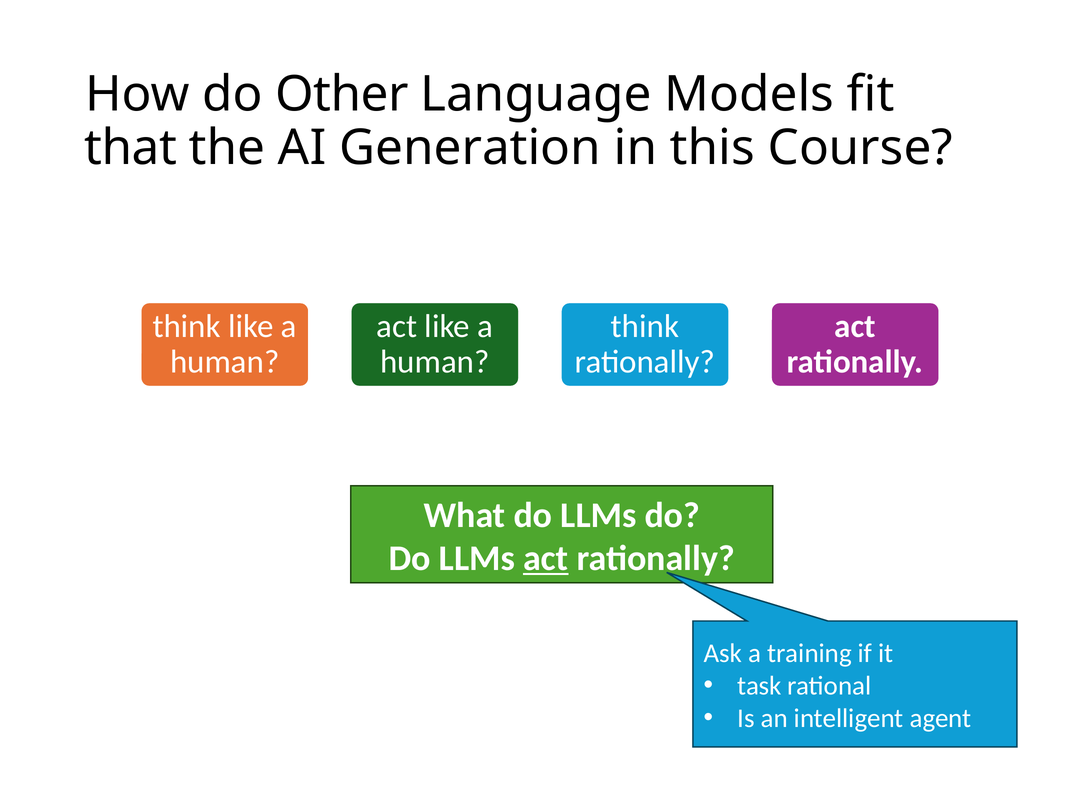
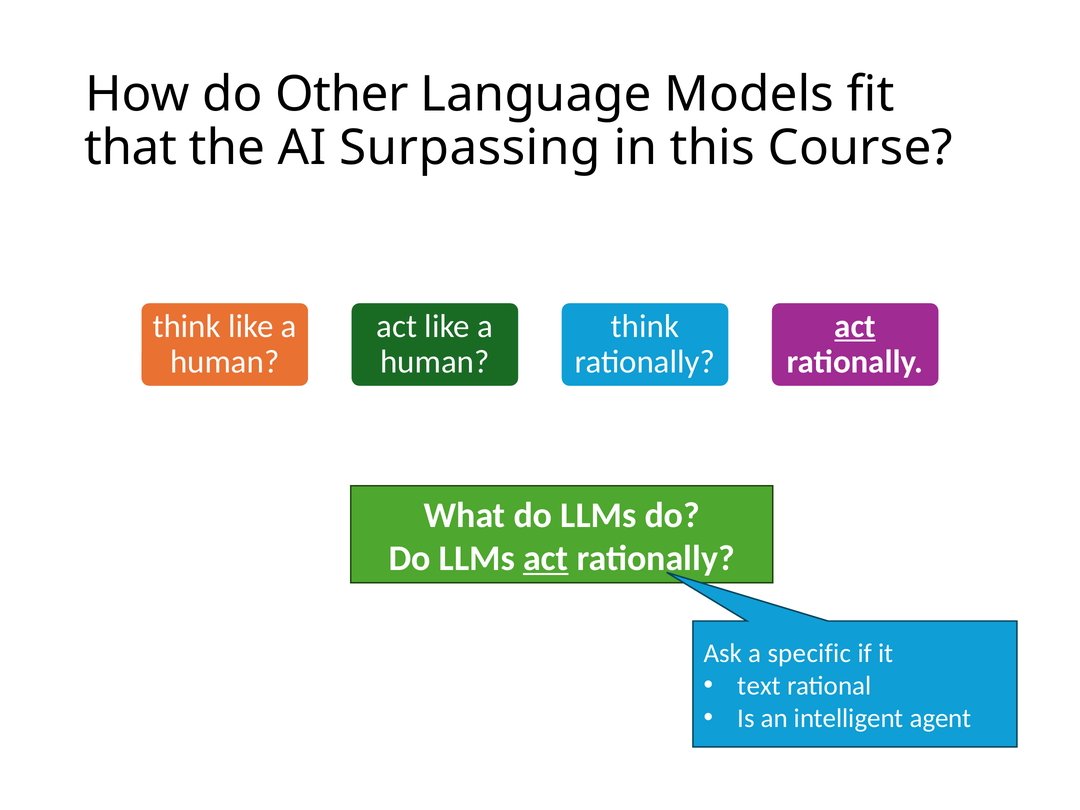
Generation: Generation -> Surpassing (470, 148)
act underline: none -> present (855, 326)
training: training -> specific (809, 653)
task: task -> text (759, 686)
